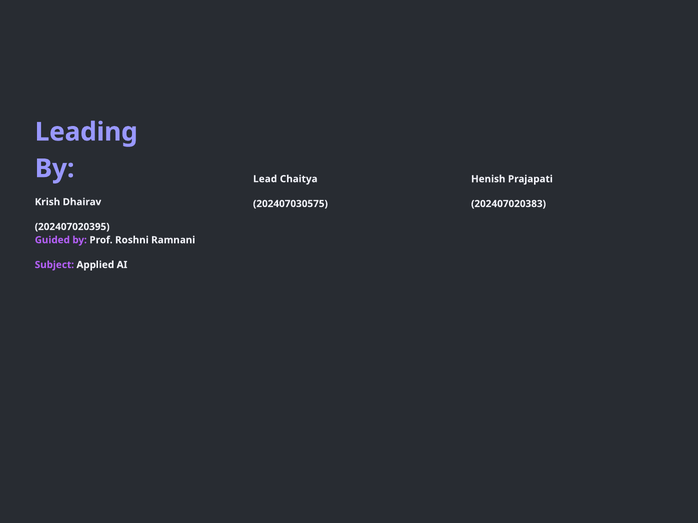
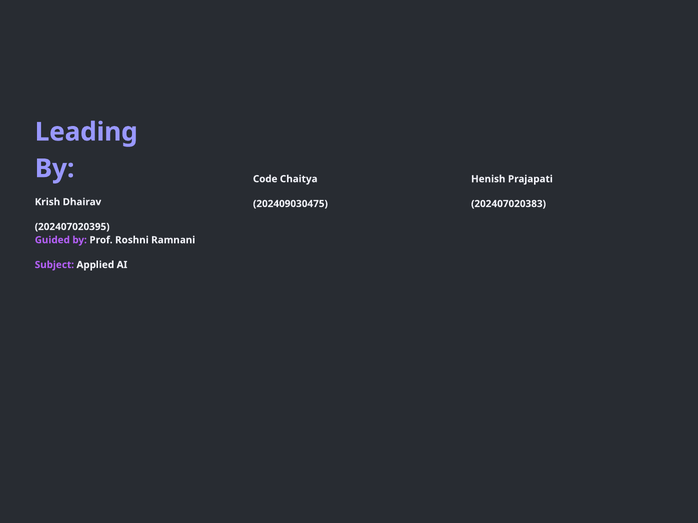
Lead: Lead -> Code (265, 179)
202407030575: 202407030575 -> 202409030475 (290, 204)
